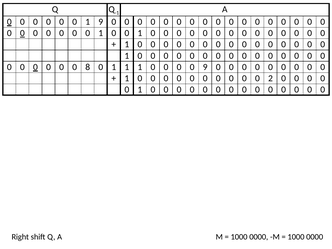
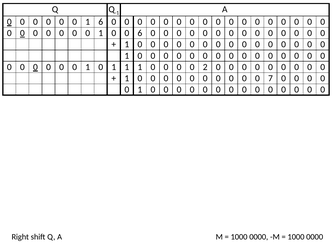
1 9: 9 -> 6 (101, 22)
1 0 0 1: 1 -> 6 (140, 33)
8: 8 -> 1 (88, 67)
0 9: 9 -> 2 (205, 67)
2: 2 -> 7 (270, 78)
